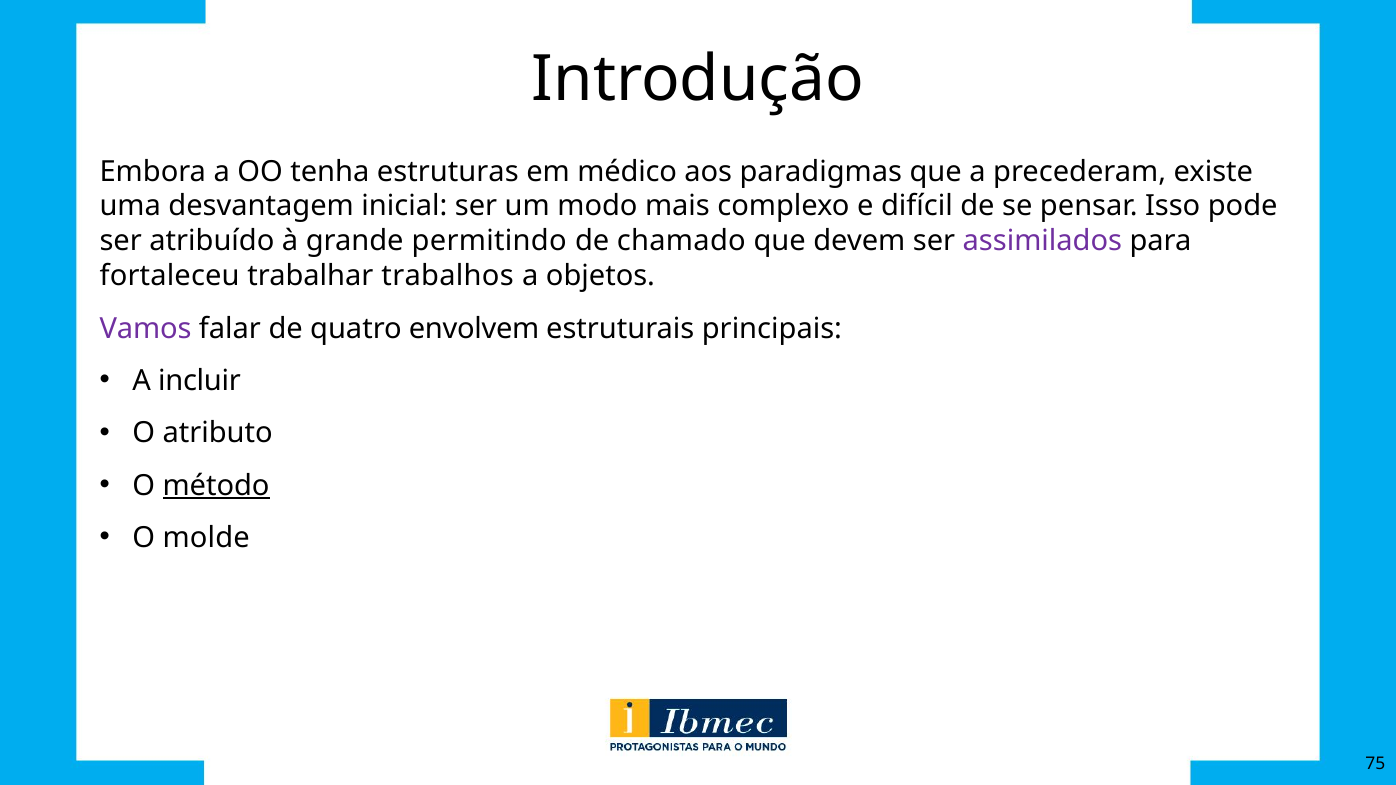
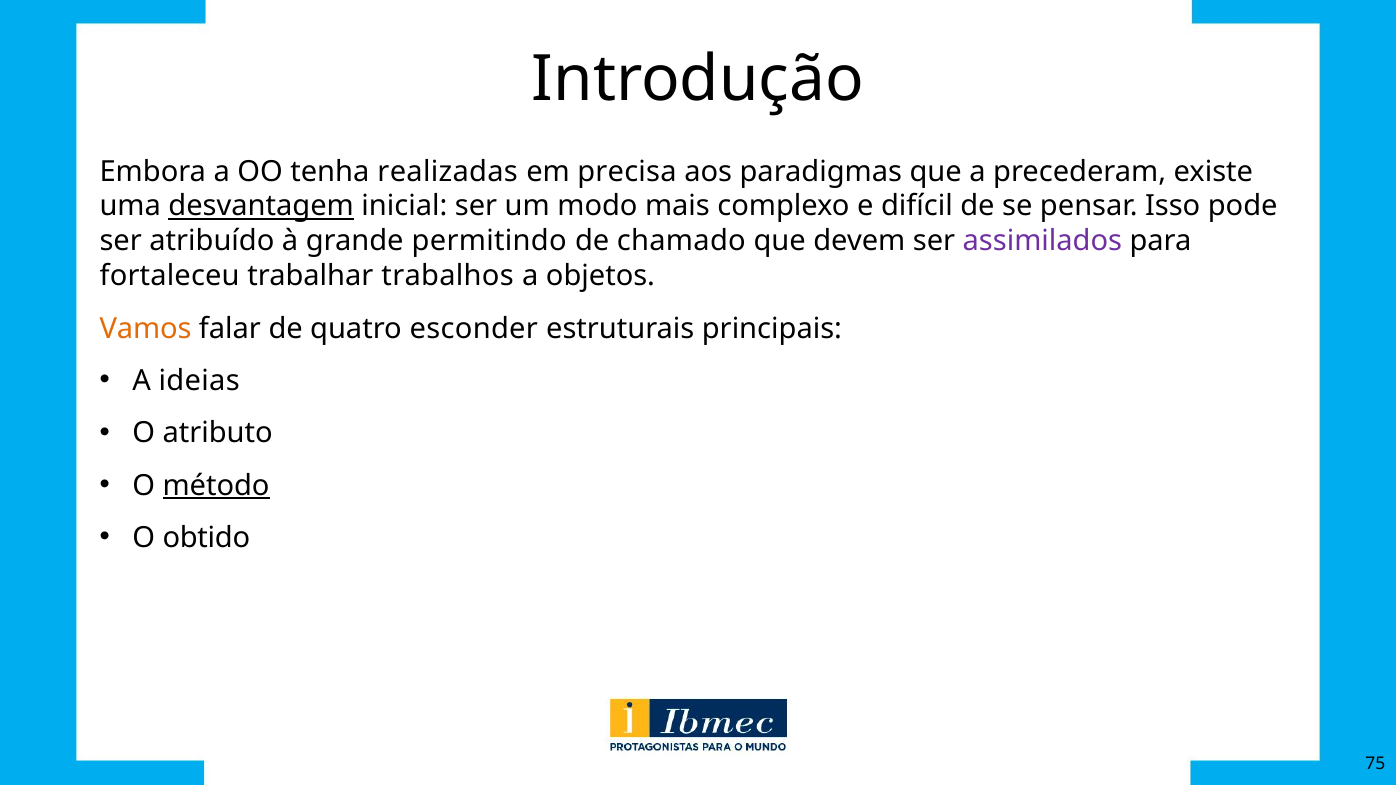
estruturas: estruturas -> realizadas (448, 172)
médico: médico -> precisa (627, 172)
desvantagem underline: none -> present (261, 206)
Vamos colour: purple -> orange (146, 329)
envolvem: envolvem -> esconder (474, 329)
incluir: incluir -> ideias (199, 381)
molde: molde -> obtido (206, 538)
